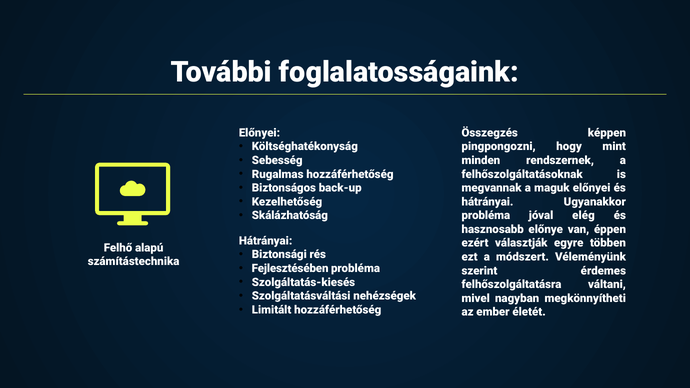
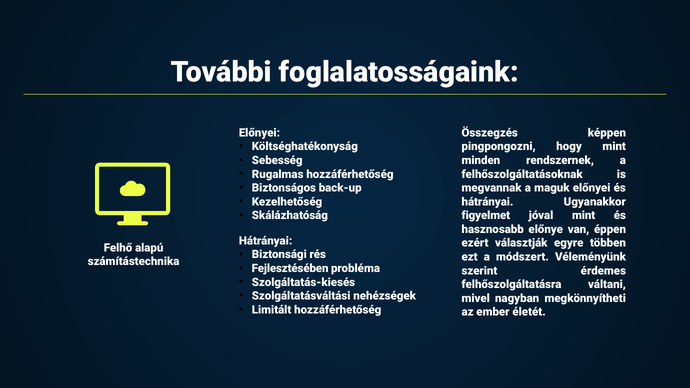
probléma: probléma -> figyelmet (486, 216)
jóval elég: elég -> mint (584, 216)
